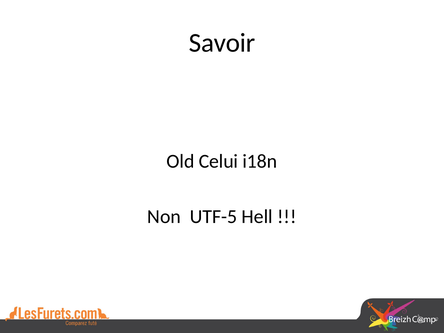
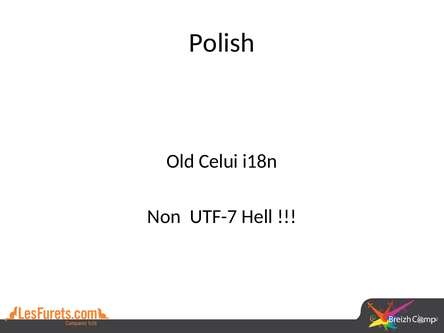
Savoir: Savoir -> Polish (222, 43)
UTF-5: UTF-5 -> UTF-7 (213, 217)
